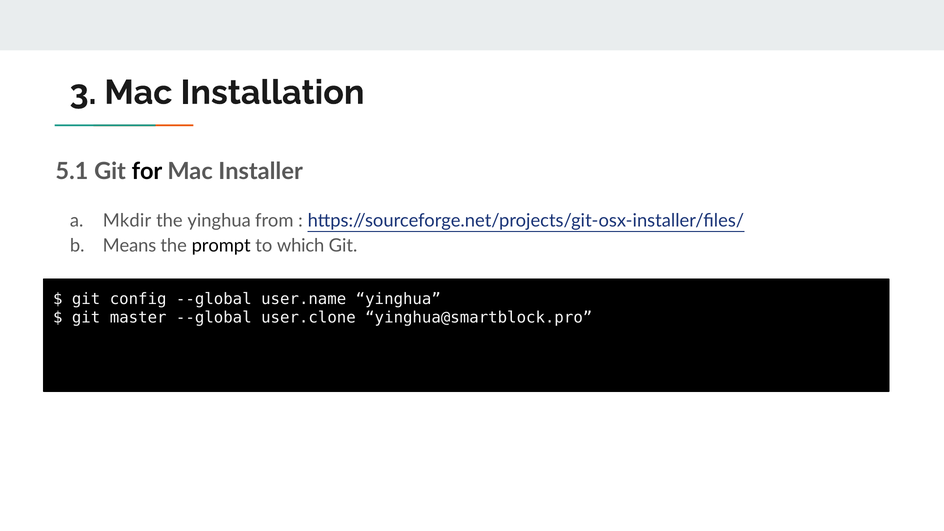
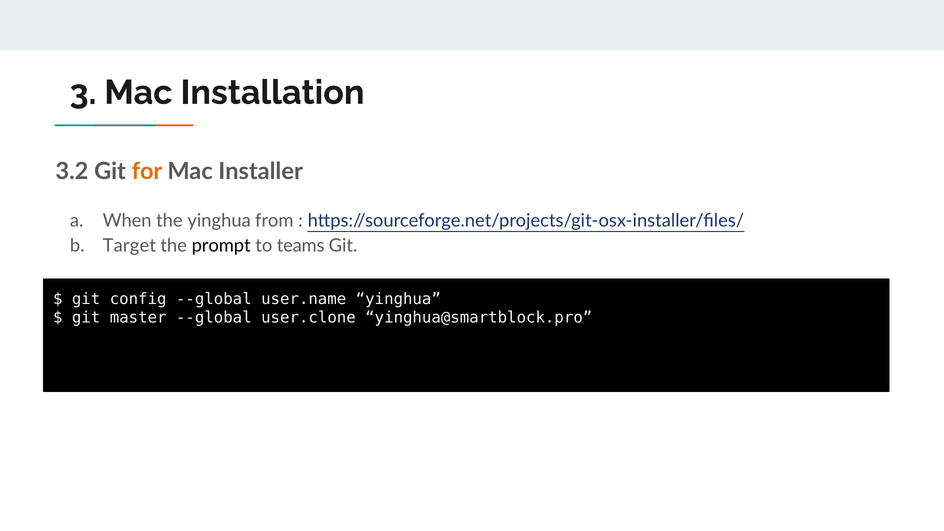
5.1: 5.1 -> 3.2 (72, 171)
for colour: black -> orange (147, 171)
Mkdir: Mkdir -> When (127, 221)
Means: Means -> Target (129, 246)
which: which -> teams (301, 246)
